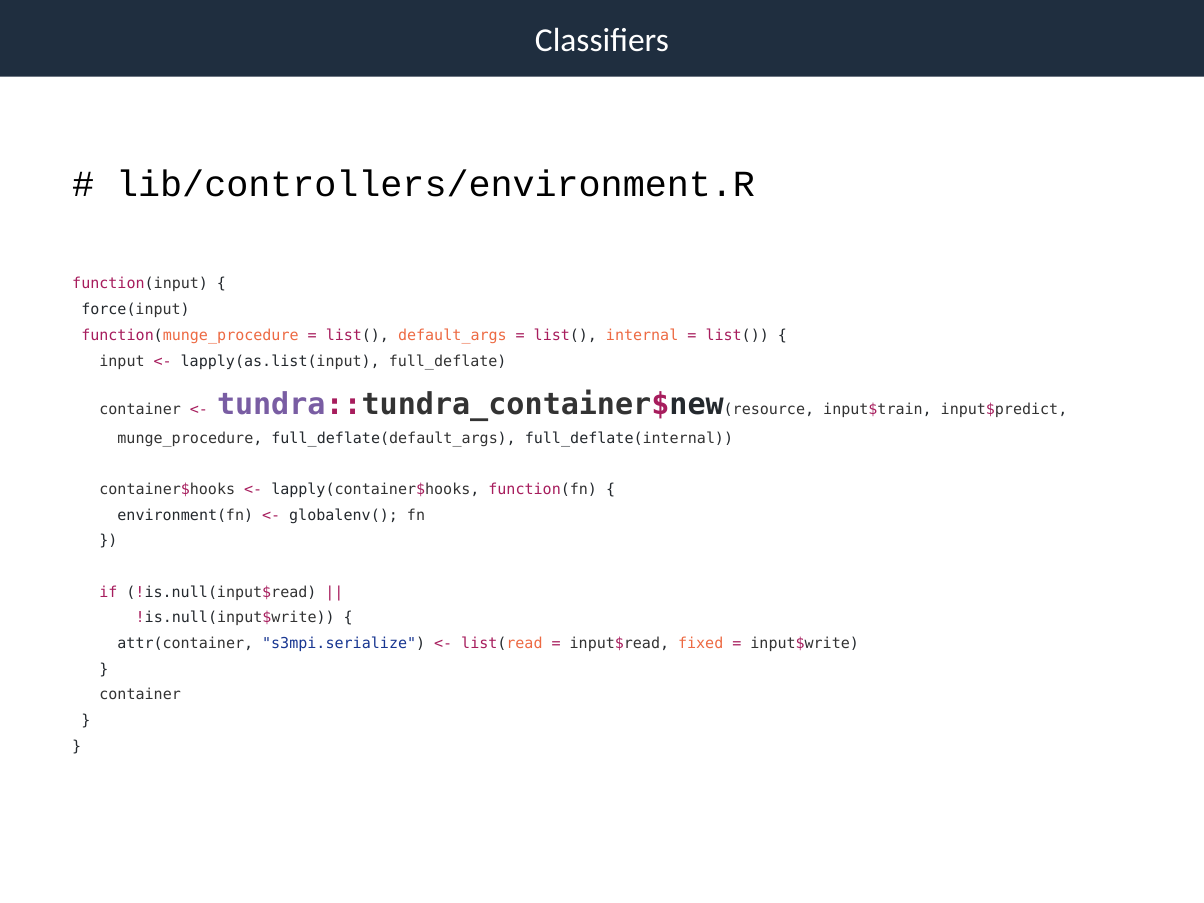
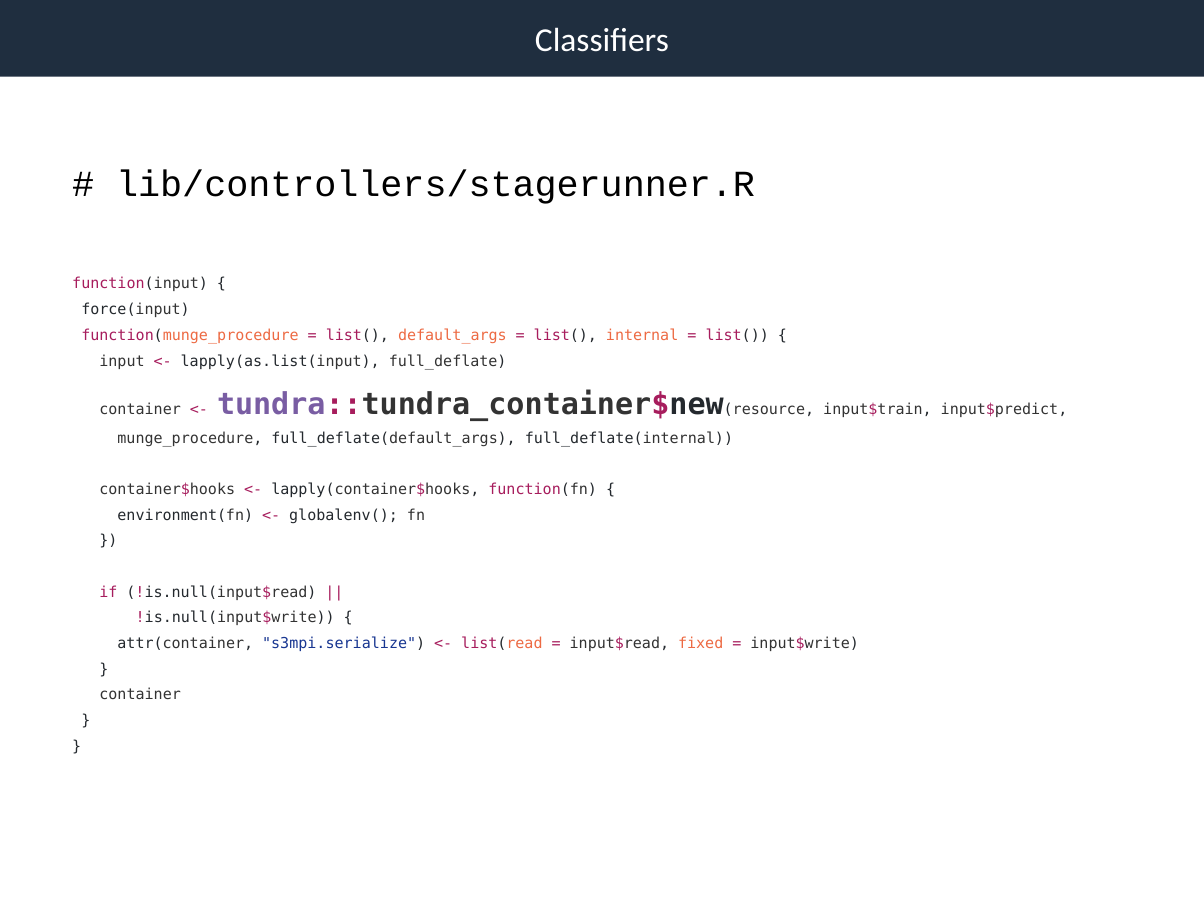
lib/controllers/environment.R: lib/controllers/environment.R -> lib/controllers/stagerunner.R (436, 184)
